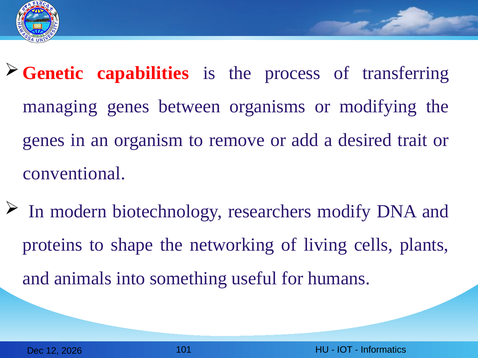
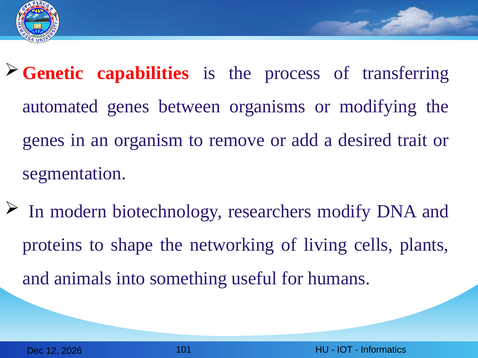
managing: managing -> automated (60, 107)
conventional: conventional -> segmentation (74, 174)
